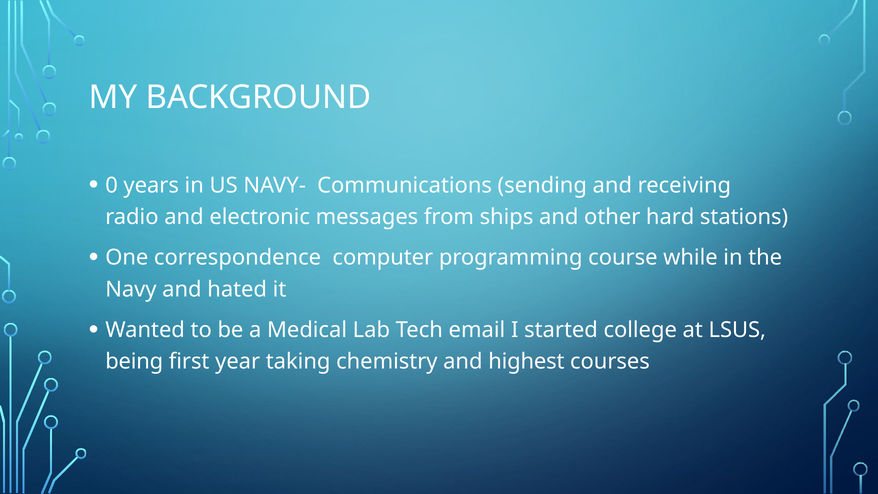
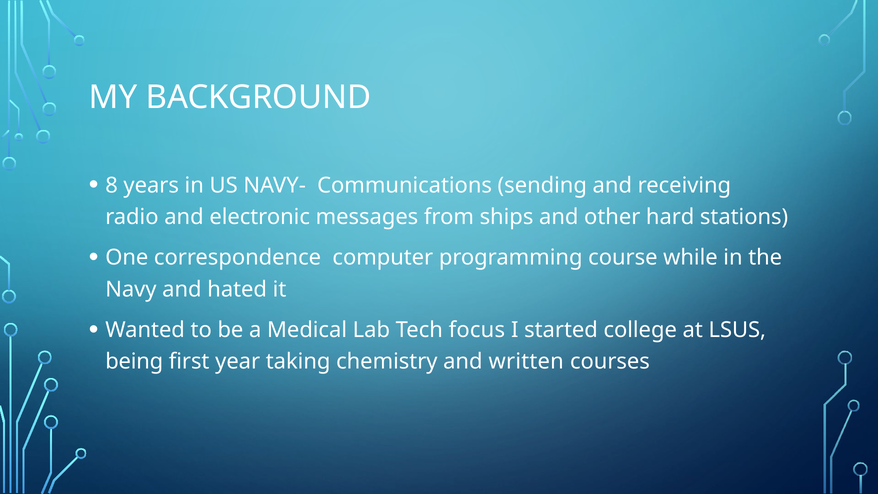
0: 0 -> 8 (112, 185)
email: email -> focus (477, 330)
highest: highest -> written (526, 362)
